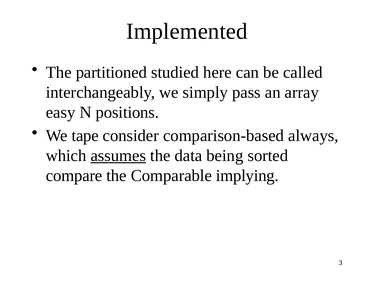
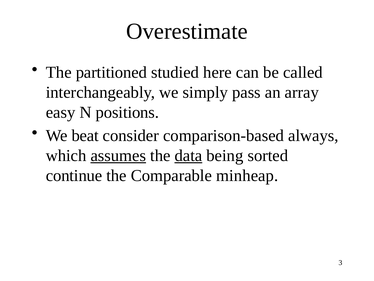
Implemented: Implemented -> Overestimate (187, 31)
tape: tape -> beat (85, 135)
data underline: none -> present (188, 155)
compare: compare -> continue (74, 175)
implying: implying -> minheap (247, 175)
